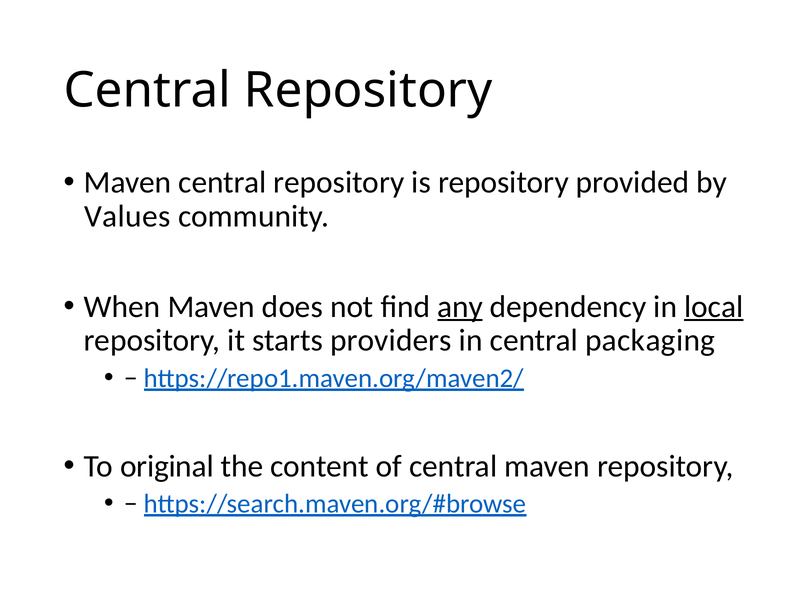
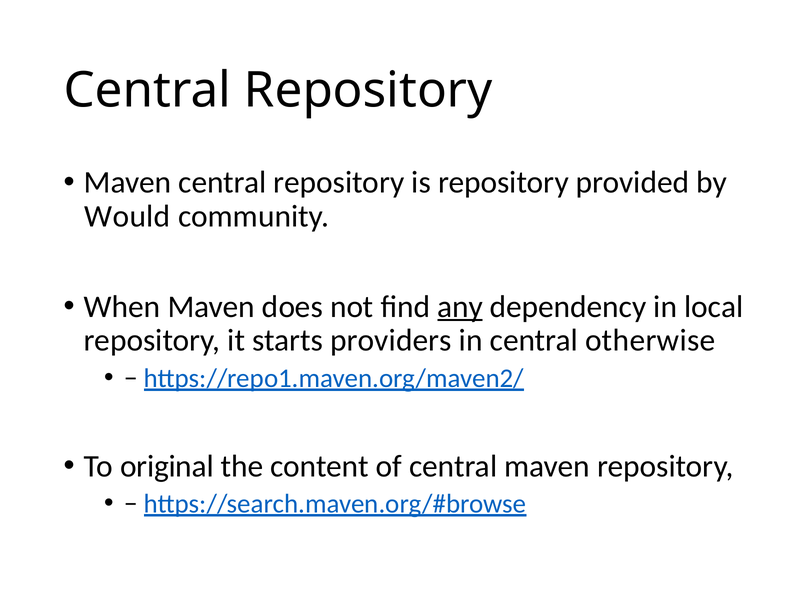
Values: Values -> Would (127, 216)
local underline: present -> none (714, 307)
packaging: packaging -> otherwise (650, 340)
